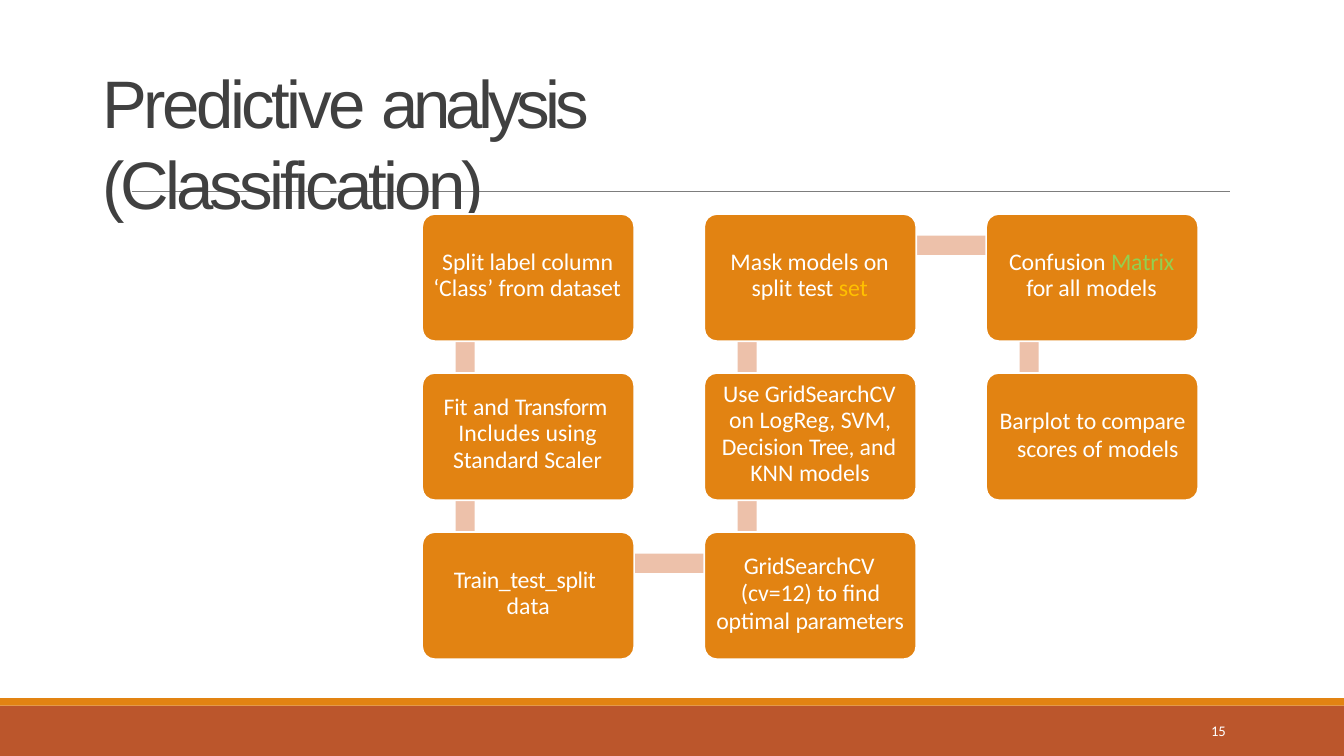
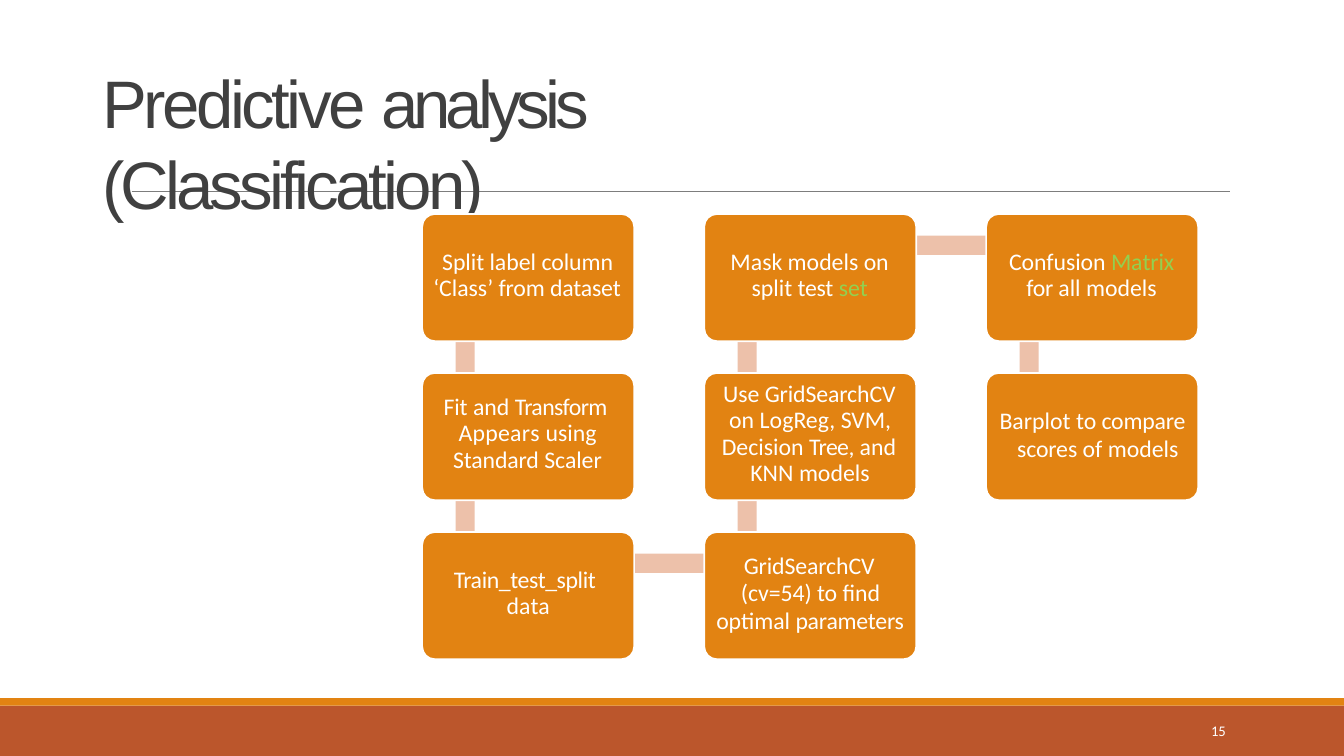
set colour: yellow -> light green (853, 288)
Includes: Includes -> Appears (499, 434)
cv=12: cv=12 -> cv=54 (776, 593)
